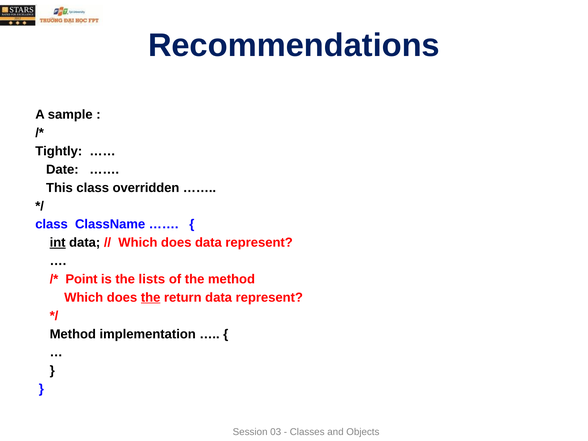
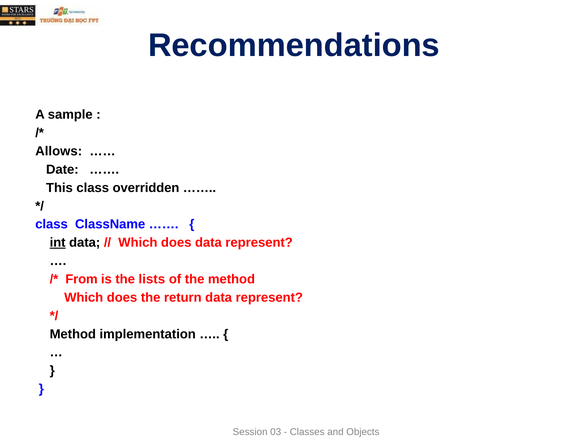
Tightly: Tightly -> Allows (59, 151)
Point: Point -> From (82, 279)
the underline: present -> none (151, 297)
